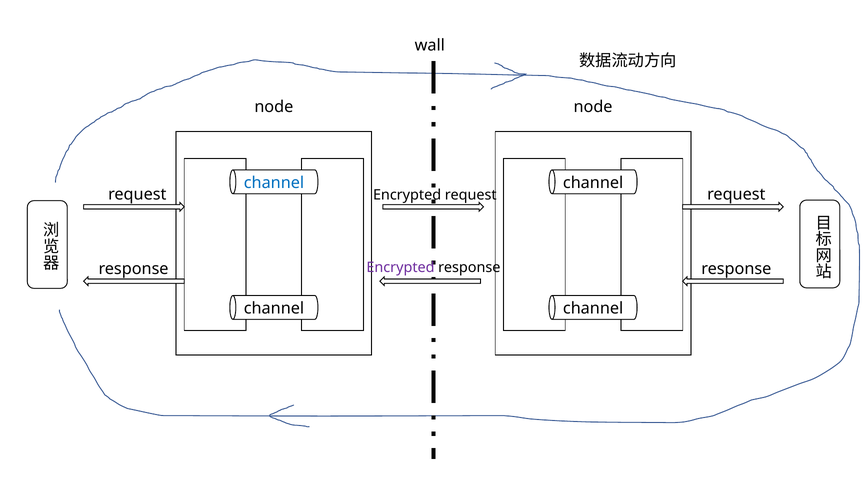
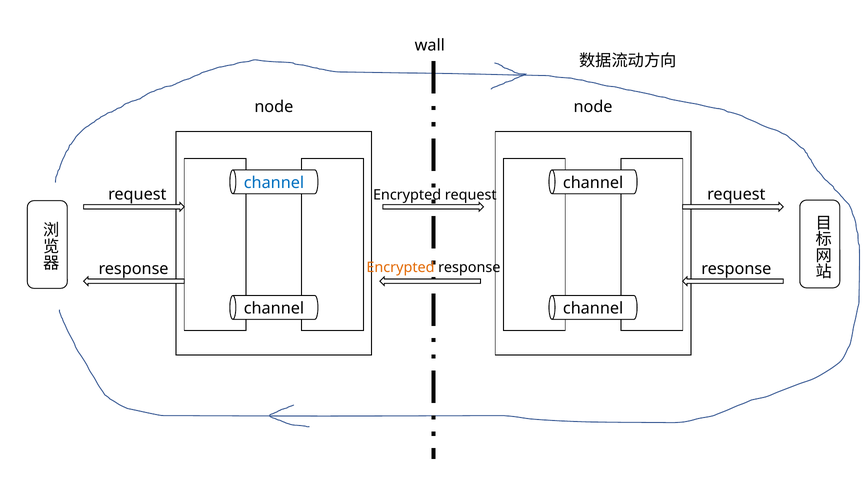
Encrypted colour: purple -> orange (401, 267)
